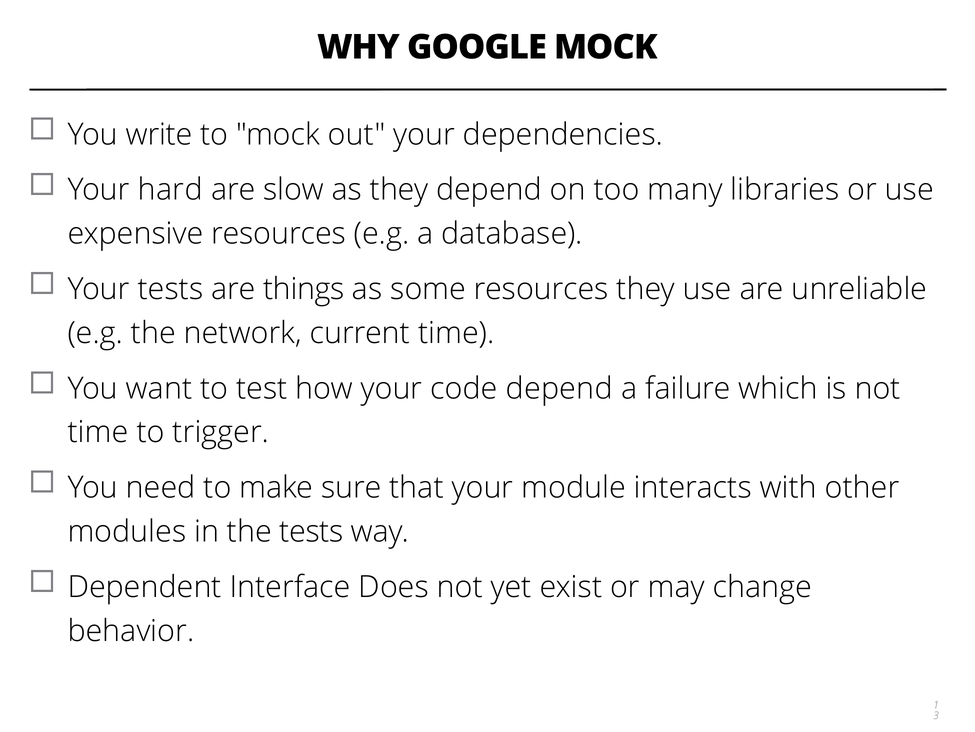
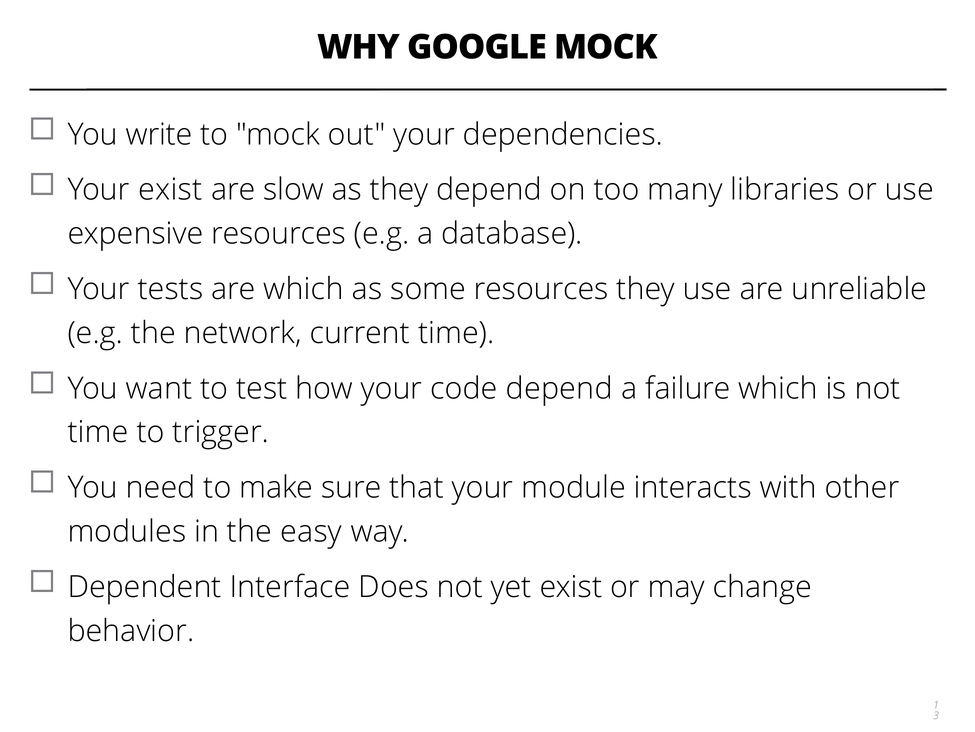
Your hard: hard -> exist (170, 190)
are things: things -> which (303, 289)
the tests: tests -> easy (311, 531)
